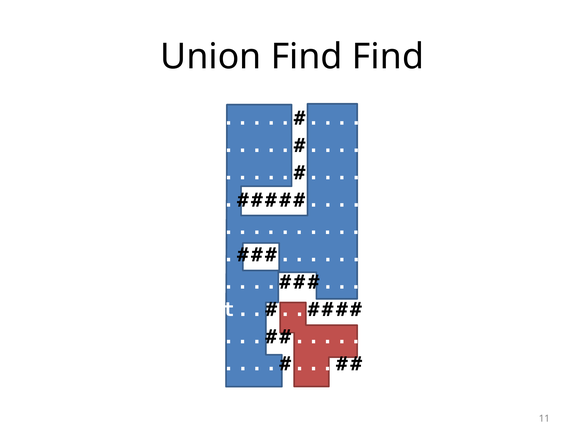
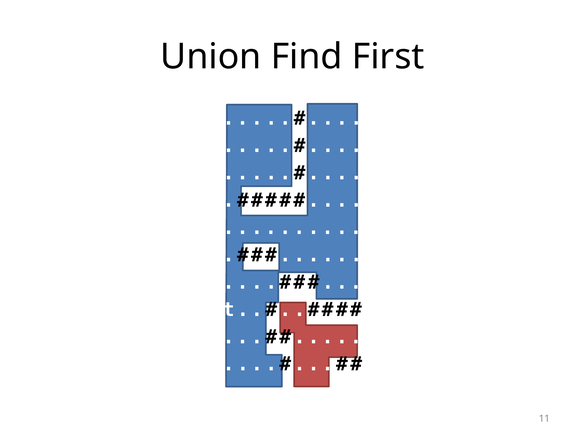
Find Find: Find -> First (388, 57)
